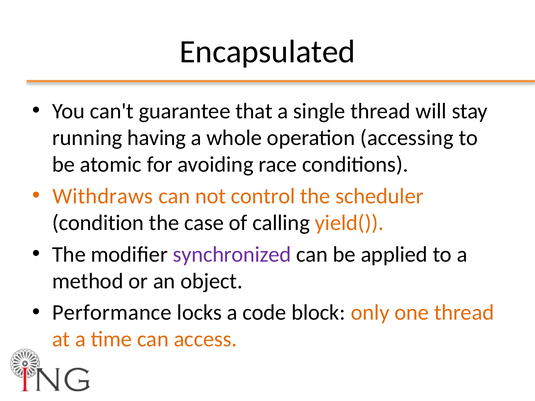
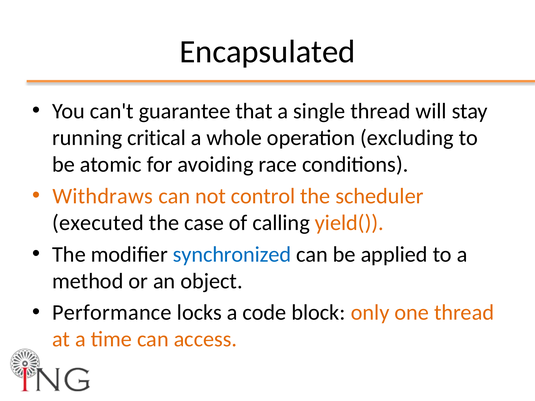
having: having -> critical (157, 138)
accessing: accessing -> excluding (407, 138)
condition: condition -> executed (98, 223)
synchronized colour: purple -> blue (232, 255)
